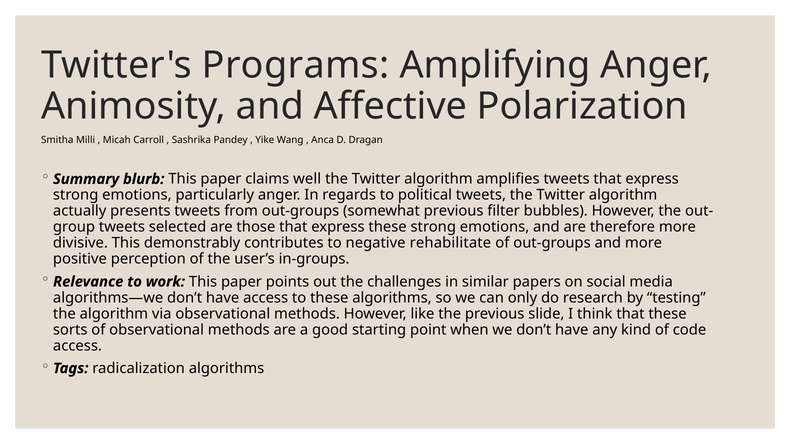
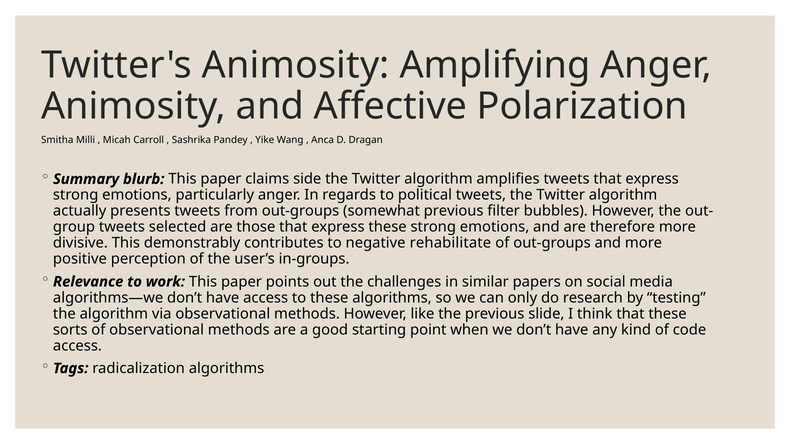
Twitter's Programs: Programs -> Animosity (296, 65)
well: well -> side (307, 179)
